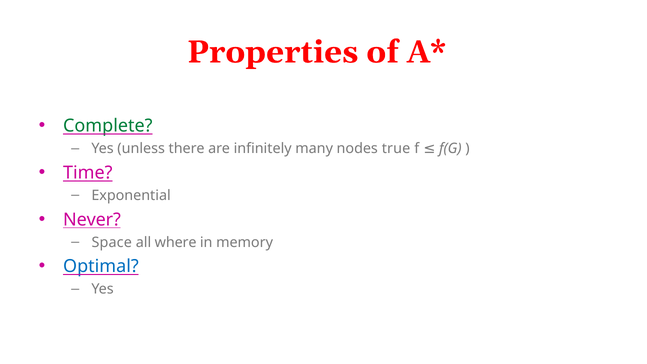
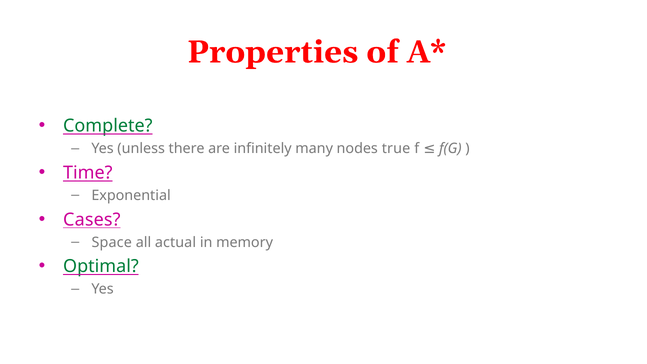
Never: Never -> Cases (92, 220)
where: where -> actual (176, 242)
Optimal colour: blue -> green (101, 266)
